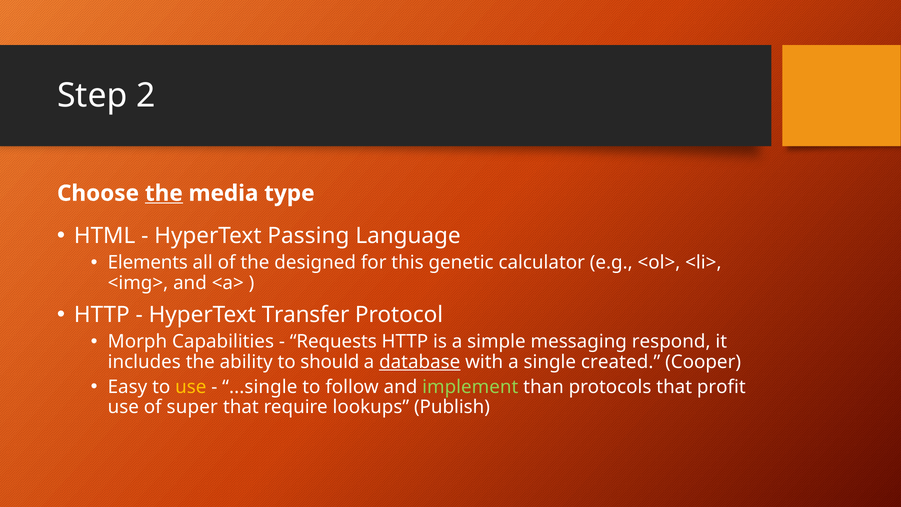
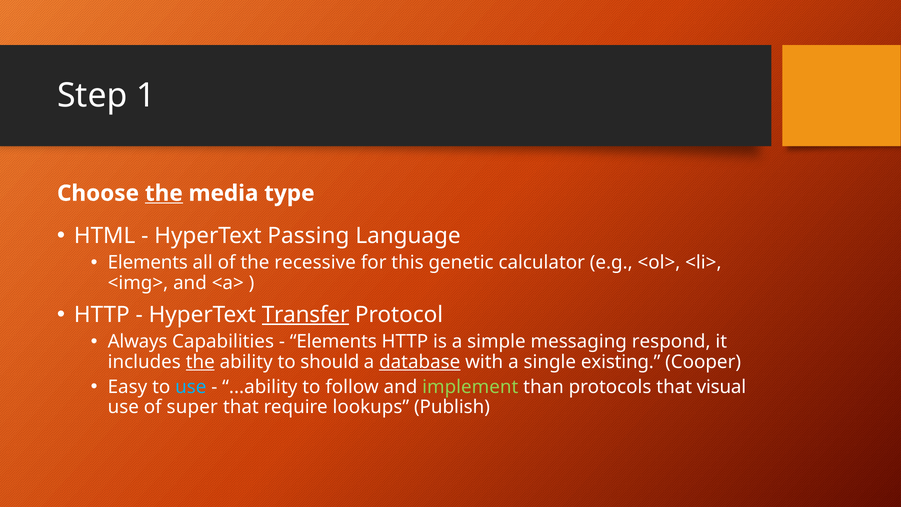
2: 2 -> 1 (146, 95)
designed: designed -> recessive (315, 263)
Transfer underline: none -> present (306, 314)
Morph: Morph -> Always (138, 341)
Requests: Requests -> Elements (333, 341)
the underline: none -> present (200, 362)
created: created -> existing (621, 362)
use colour: yellow -> light blue (191, 387)
...single: ...single -> ...ability (260, 387)
profit: profit -> visual (721, 387)
